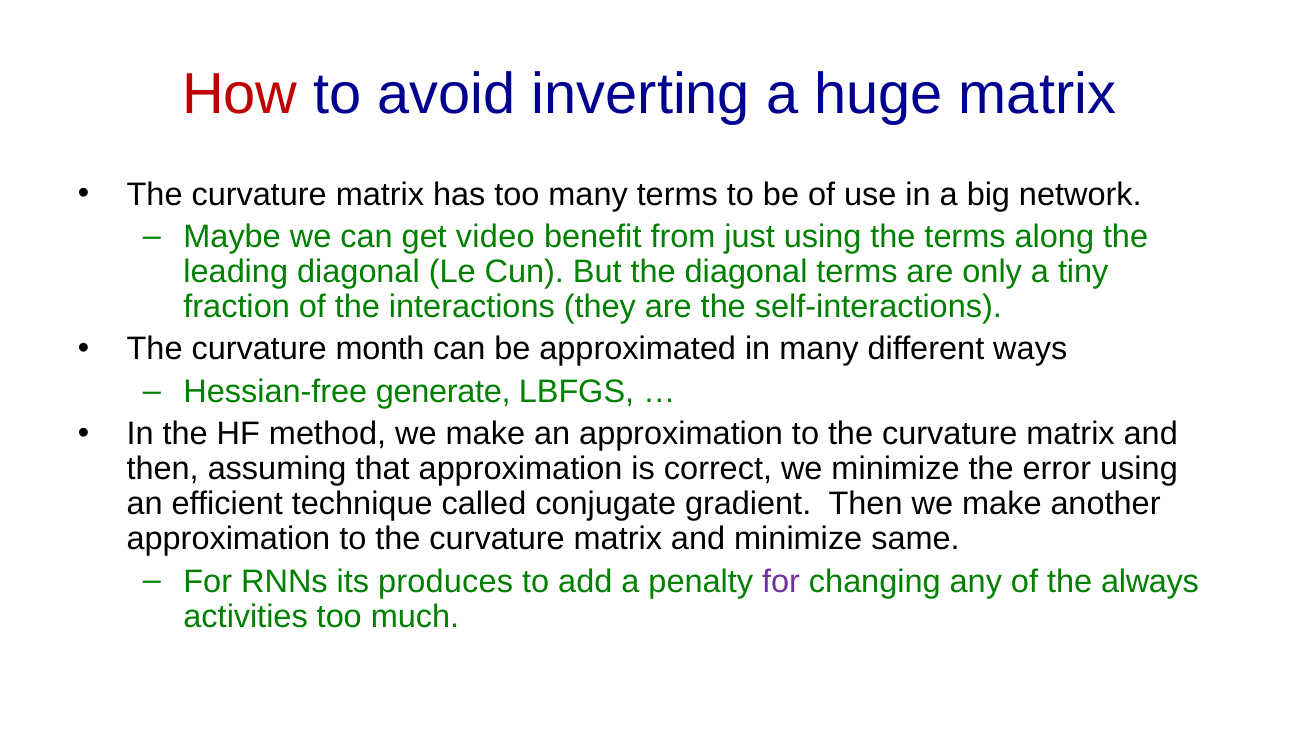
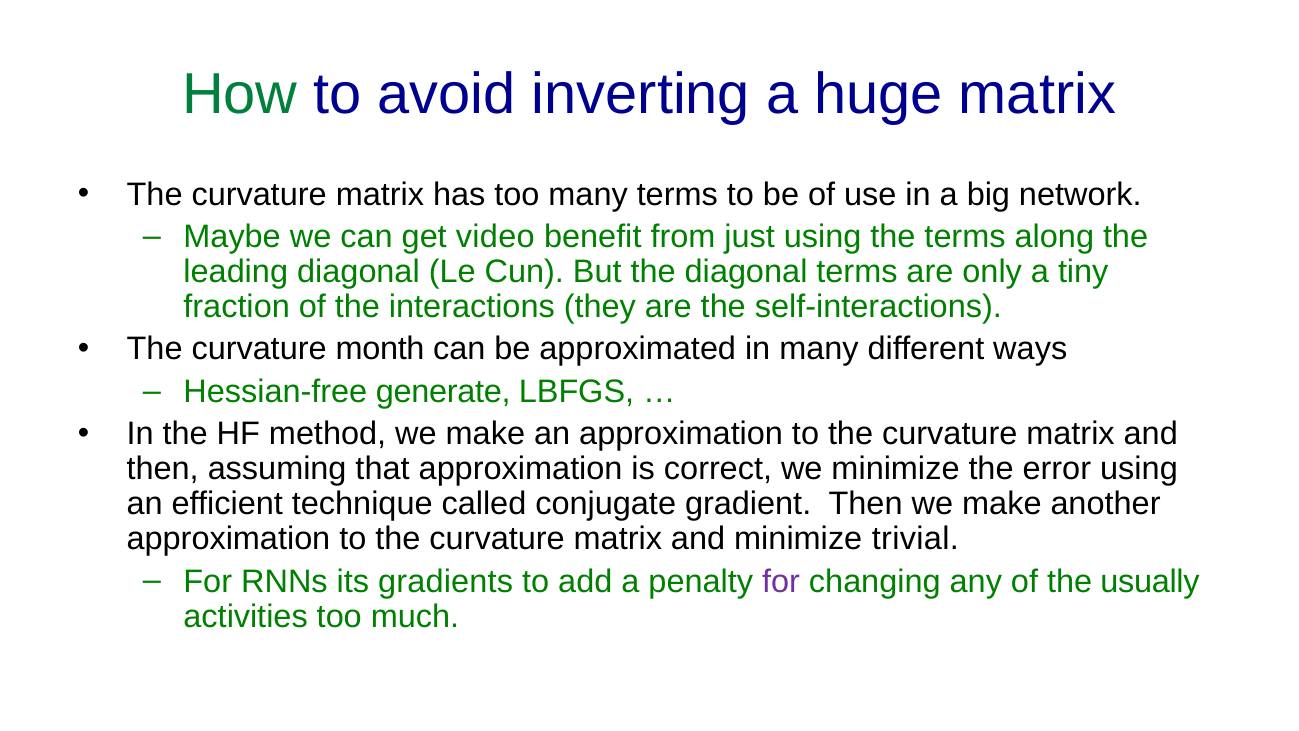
How colour: red -> green (240, 94)
same: same -> trivial (915, 539)
produces: produces -> gradients (446, 581)
always: always -> usually (1150, 581)
